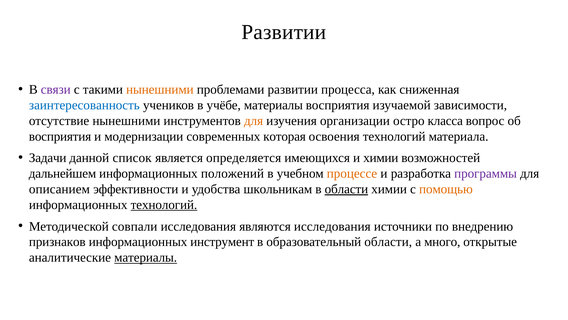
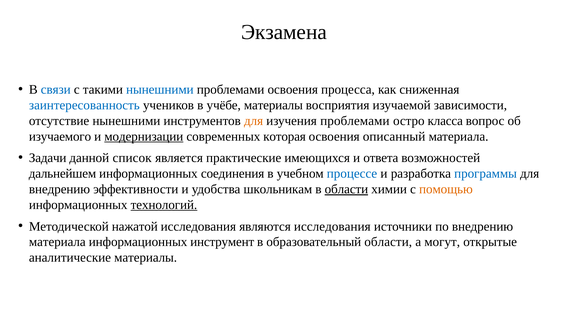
Развитии: Развитии -> Экзамена (284, 32)
связи colour: purple -> blue (56, 89)
нынешними colour: orange -> blue (160, 89)
проблемами развитии: развитии -> освоения (293, 89)
изучения организации: организации -> проблемами (355, 121)
восприятия: восприятия -> изучаемого (60, 136)
модернизации underline: none -> present (144, 136)
освоения технологий: технологий -> описанный (394, 136)
определяется: определяется -> практические (244, 158)
и химии: химии -> ответа (381, 158)
положений: положений -> соединения (233, 173)
процессе colour: orange -> blue (352, 173)
программы colour: purple -> blue (486, 173)
описанием: описанием -> внедрению (60, 189)
совпали: совпали -> нажатой (135, 226)
признаков: признаков -> материала (57, 242)
много: много -> могут (442, 242)
материалы underline: present -> none (146, 257)
